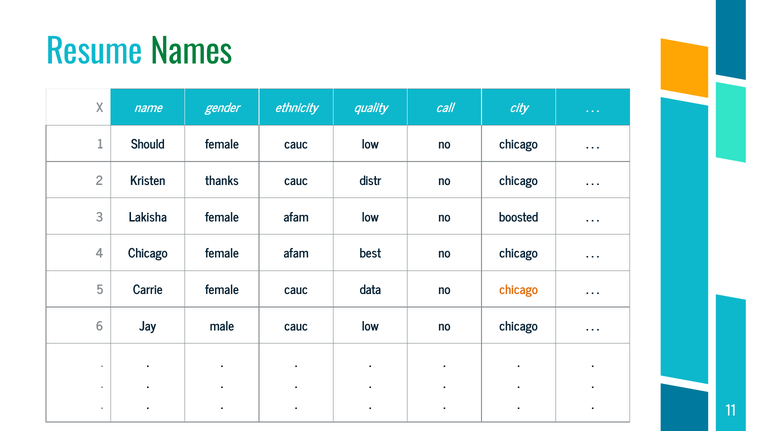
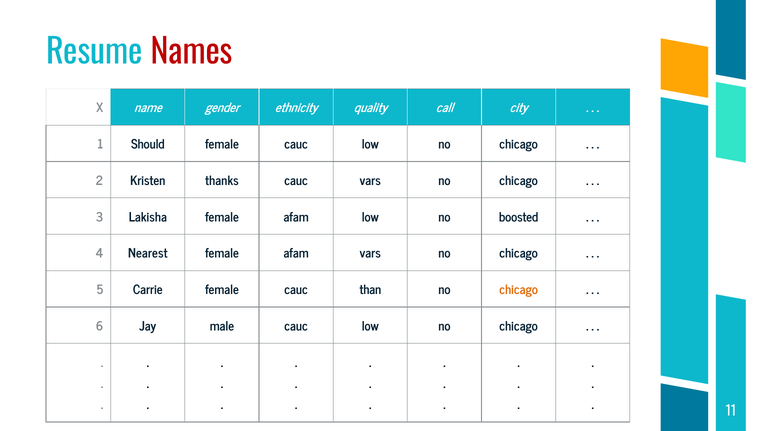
Names colour: green -> red (192, 52)
cauc distr: distr -> vars (370, 181)
4 Chicago: Chicago -> Nearest (148, 253)
afam best: best -> vars (370, 253)
data: data -> than (370, 290)
